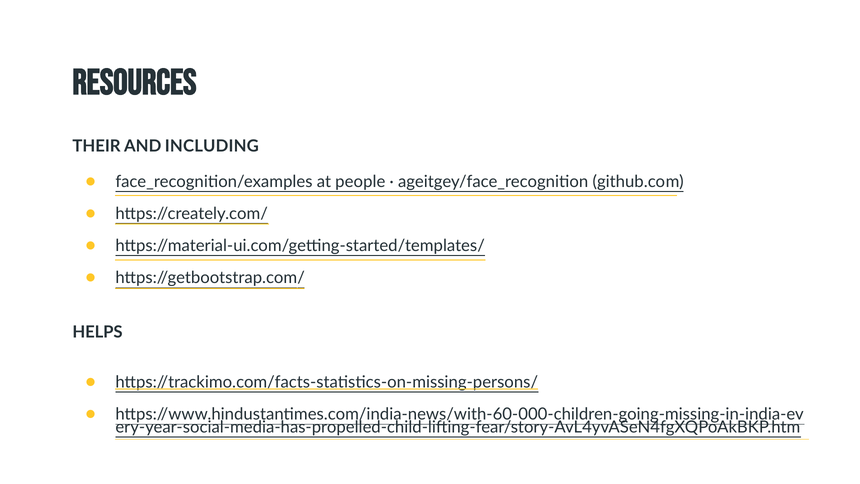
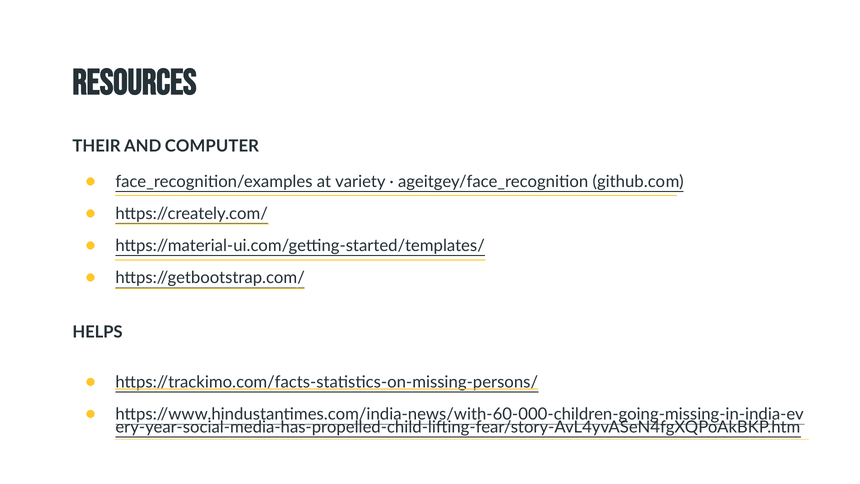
INCLUDING: INCLUDING -> COMPUTER (212, 146)
people: people -> variety (360, 181)
